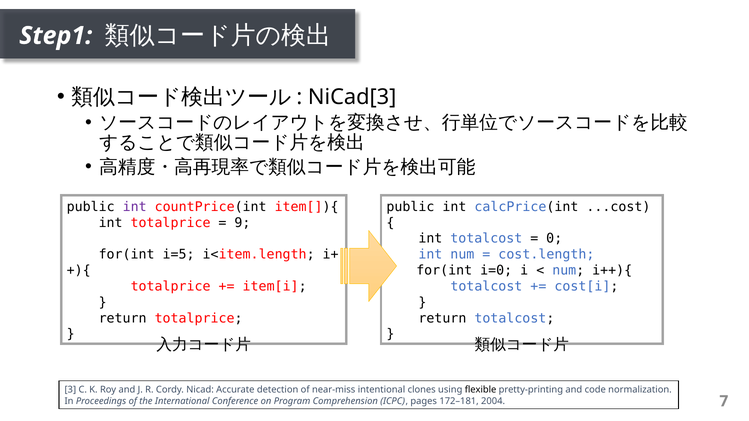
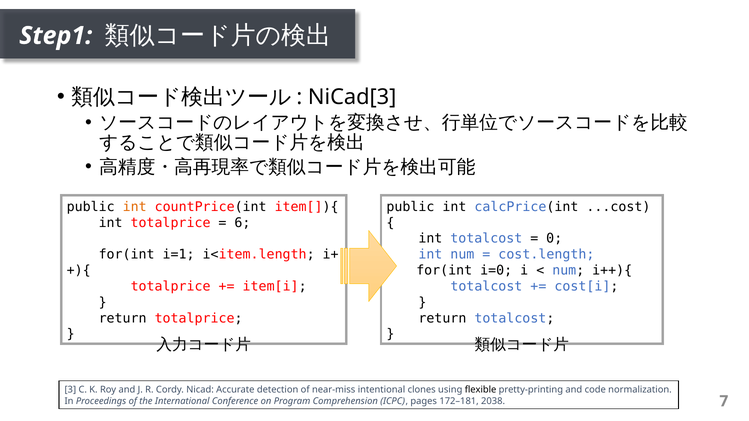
int colour: purple -> orange (135, 207)
9: 9 -> 6 (242, 223)
i=5: i=5 -> i=1 (179, 255)
2004: 2004 -> 2038 (493, 401)
